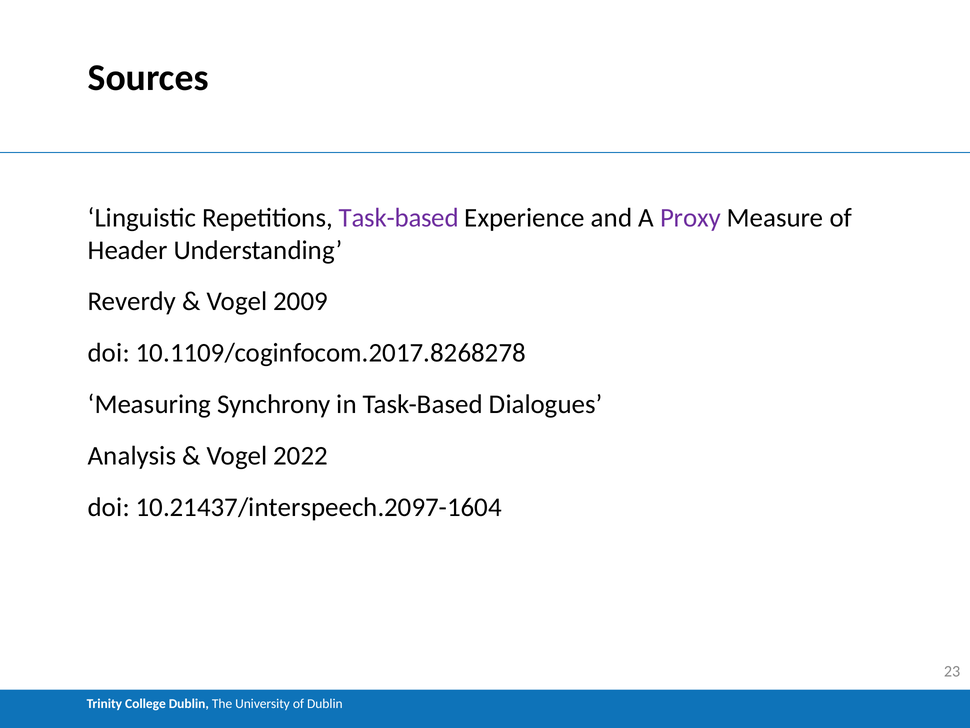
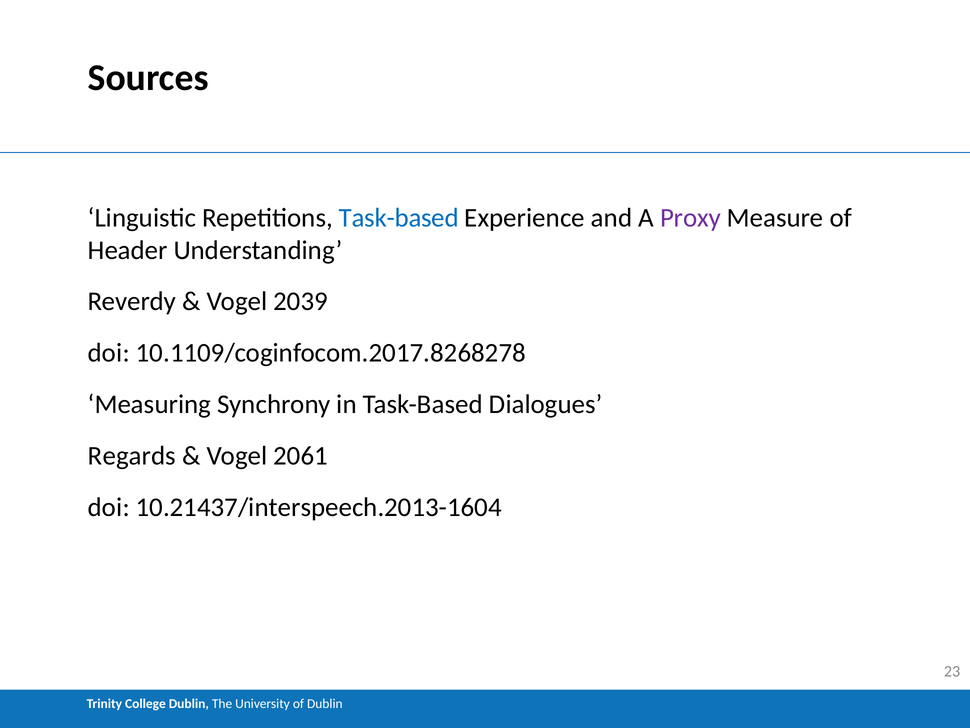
Task-based colour: purple -> blue (399, 218)
2009: 2009 -> 2039 (301, 301)
Analysis: Analysis -> Regards (132, 456)
2022: 2022 -> 2061 (301, 456)
10.21437/interspeech.2097-1604: 10.21437/interspeech.2097-1604 -> 10.21437/interspeech.2013-1604 (319, 507)
